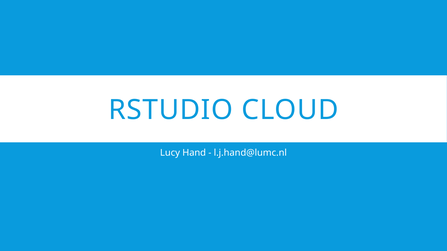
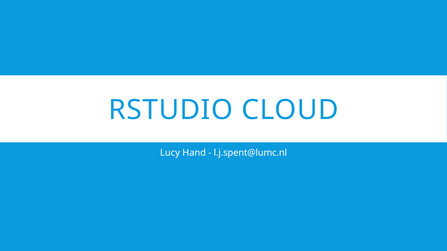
l.j.hand@lumc.nl: l.j.hand@lumc.nl -> l.j.spent@lumc.nl (250, 153)
